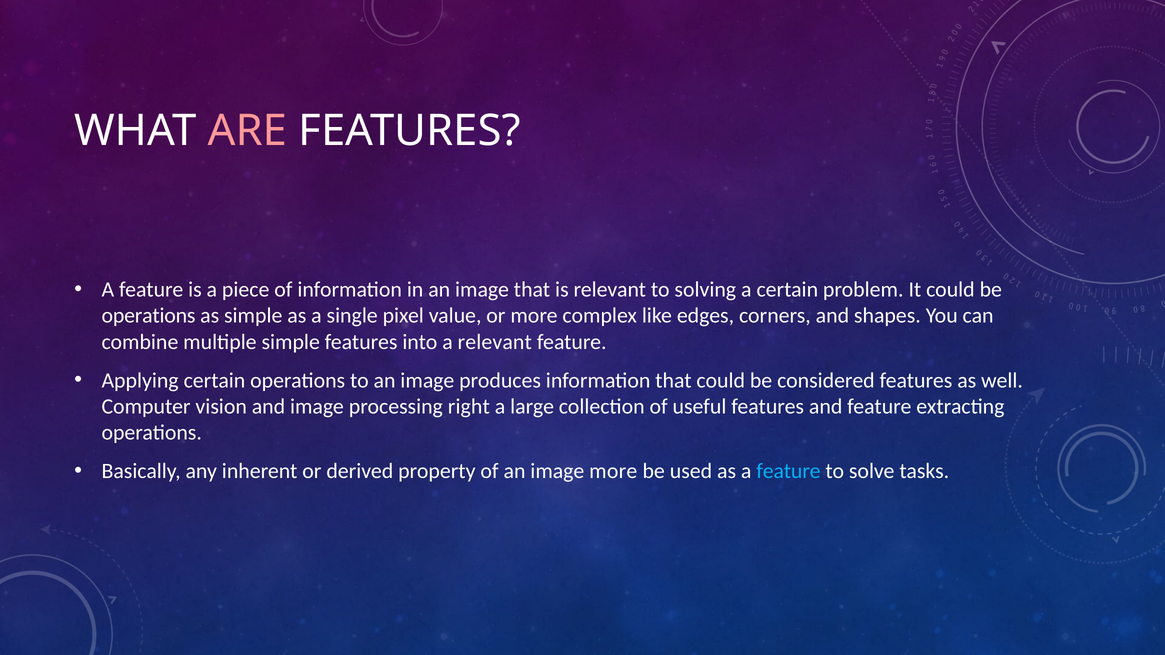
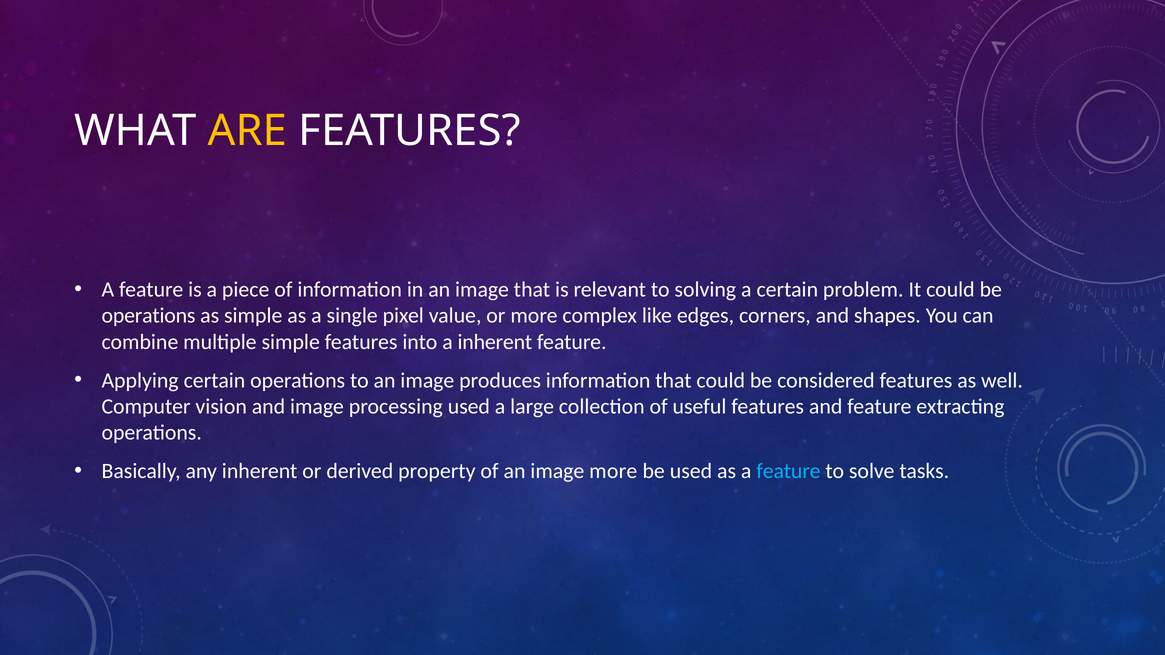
ARE colour: pink -> yellow (247, 131)
a relevant: relevant -> inherent (495, 342)
processing right: right -> used (469, 407)
